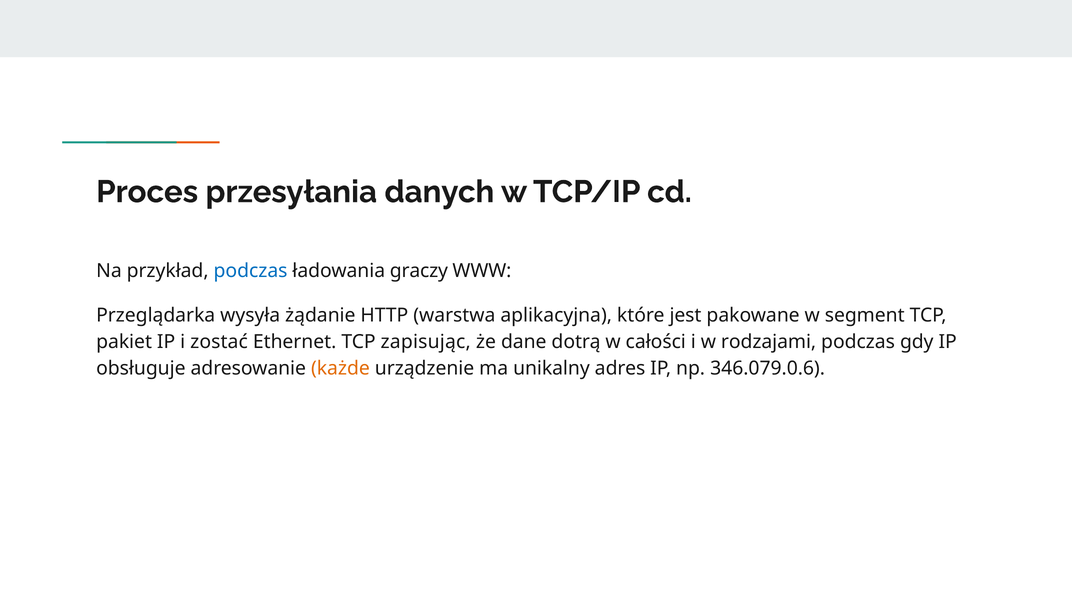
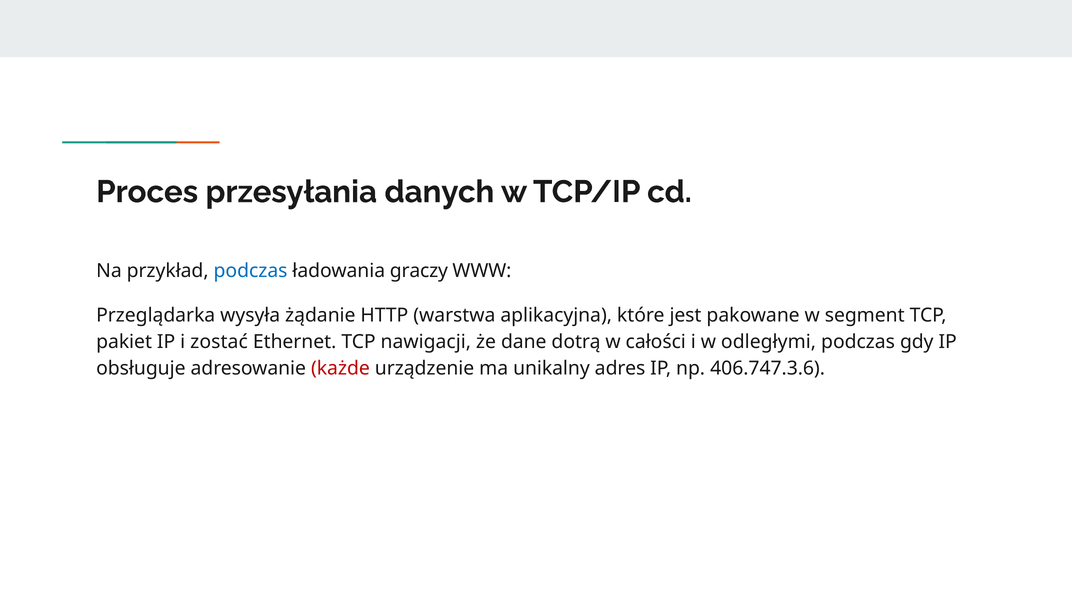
zapisując: zapisując -> nawigacji (426, 342)
rodzajami: rodzajami -> odległymi (769, 342)
każde colour: orange -> red (340, 368)
346.079.0.6: 346.079.0.6 -> 406.747.3.6 (768, 368)
